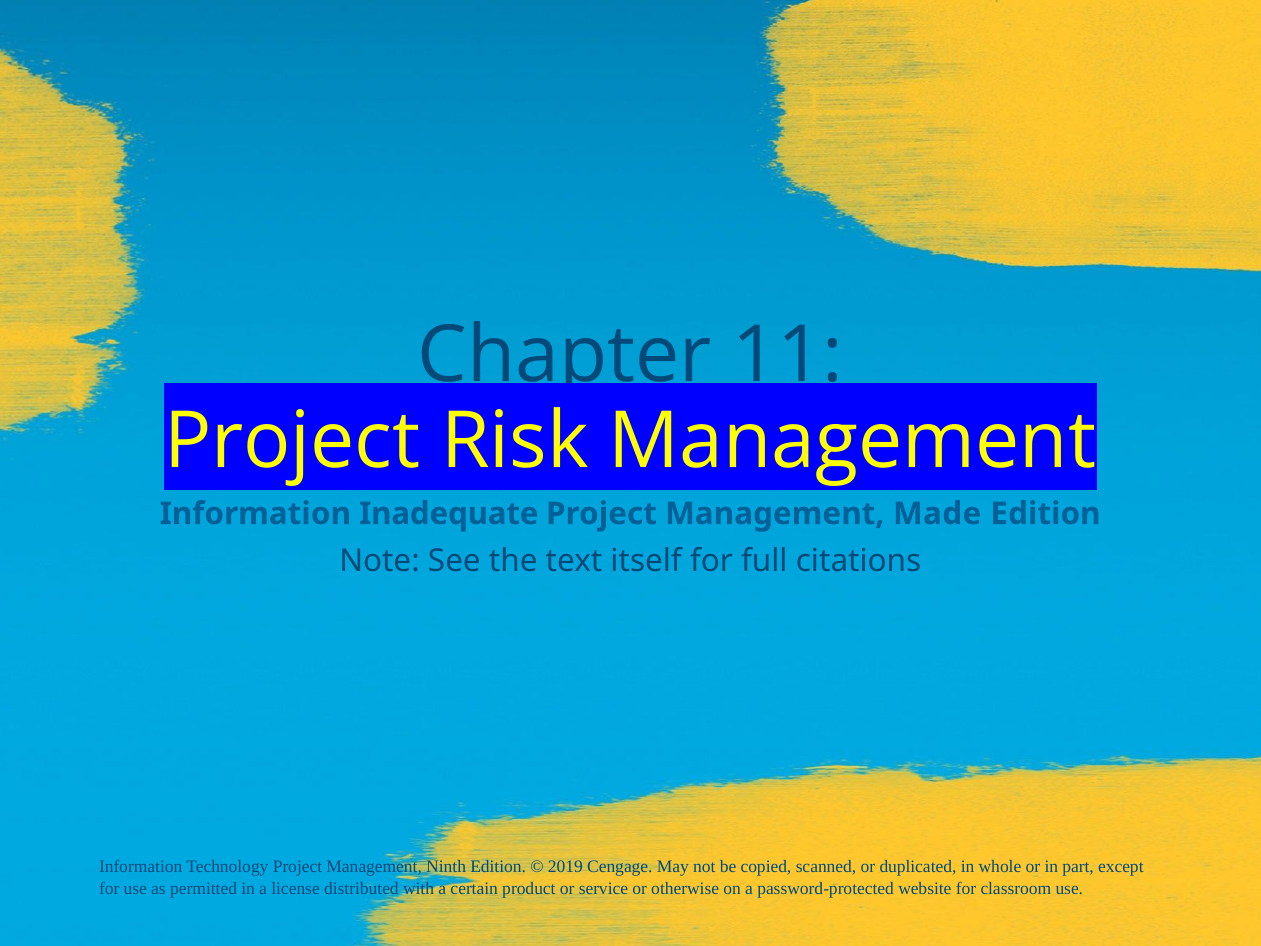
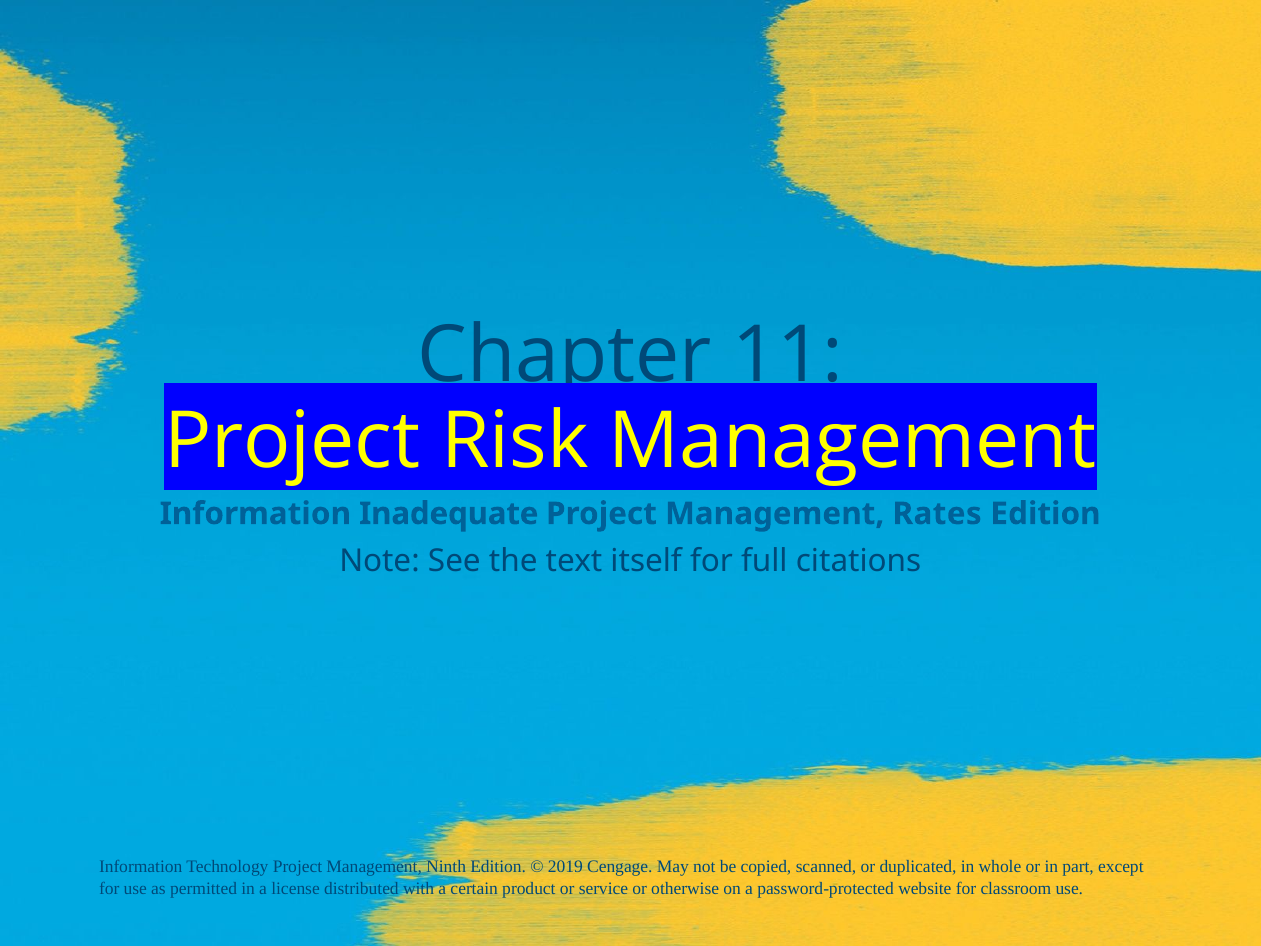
Made: Made -> Rates (937, 514)
